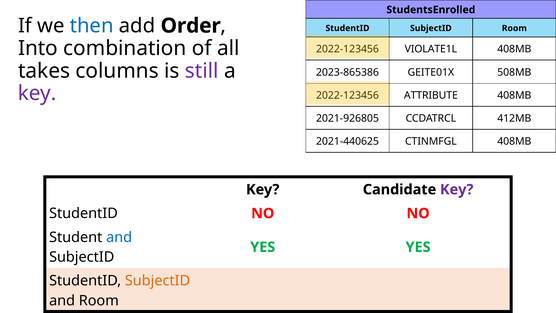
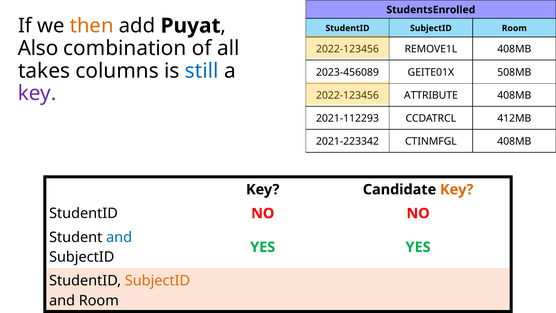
then colour: blue -> orange (92, 26)
Order: Order -> Puyat (191, 26)
Into: Into -> Also (38, 48)
VIOLATE1L: VIOLATE1L -> REMOVE1L (431, 49)
still colour: purple -> blue (202, 71)
2023-865386: 2023-865386 -> 2023-456089 (347, 72)
2021-926805: 2021-926805 -> 2021-112293 (347, 118)
2021-440625: 2021-440625 -> 2021-223342 (347, 141)
Key colour: purple -> orange (457, 189)
